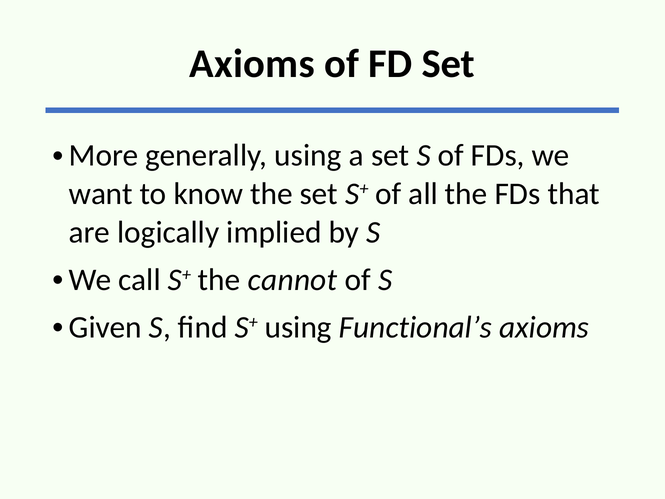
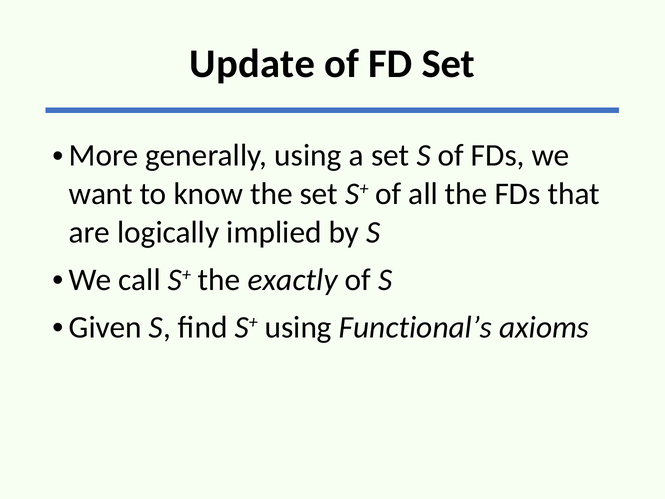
Axioms: Axioms -> Update (252, 64)
cannot: cannot -> exactly (293, 280)
